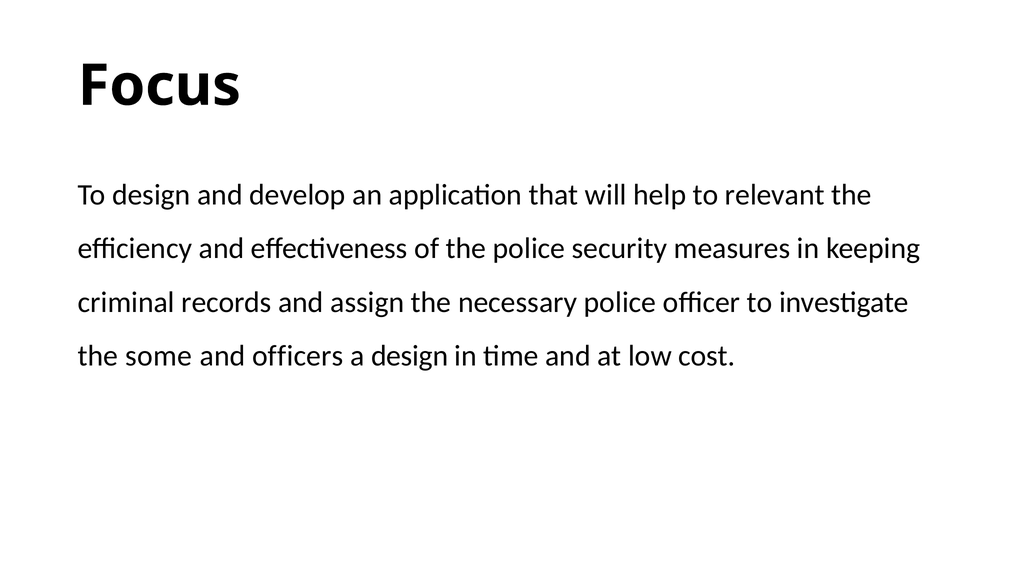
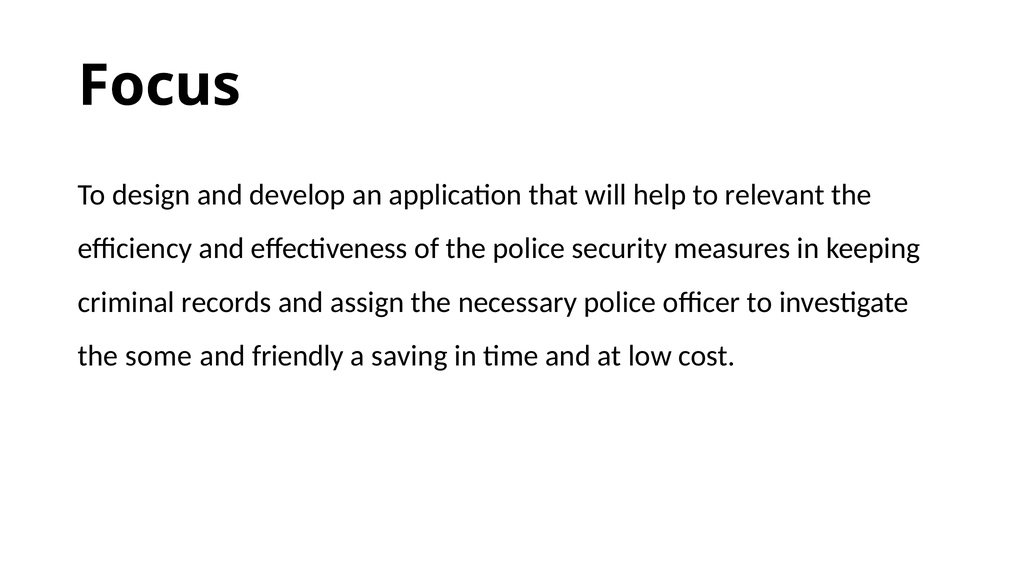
officers: officers -> friendly (298, 355)
a design: design -> saving (409, 355)
